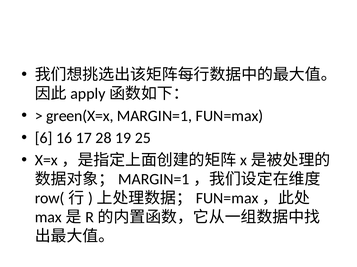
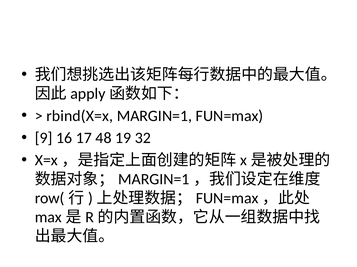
green(X=x: green(X=x -> rbind(X=x (80, 116)
6: 6 -> 9 (44, 138)
28: 28 -> 48 (104, 138)
25: 25 -> 32 (143, 138)
